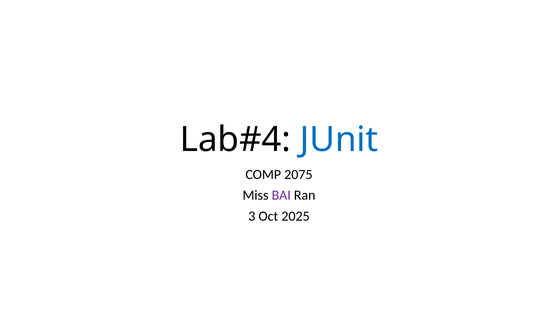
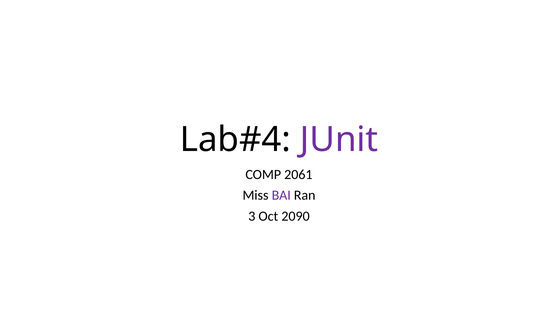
JUnit colour: blue -> purple (339, 139)
2075: 2075 -> 2061 (298, 174)
2025: 2025 -> 2090 (296, 216)
